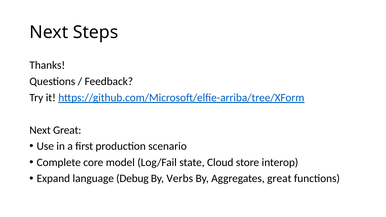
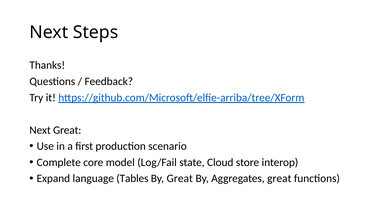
Debug: Debug -> Tables (132, 179)
By Verbs: Verbs -> Great (180, 179)
